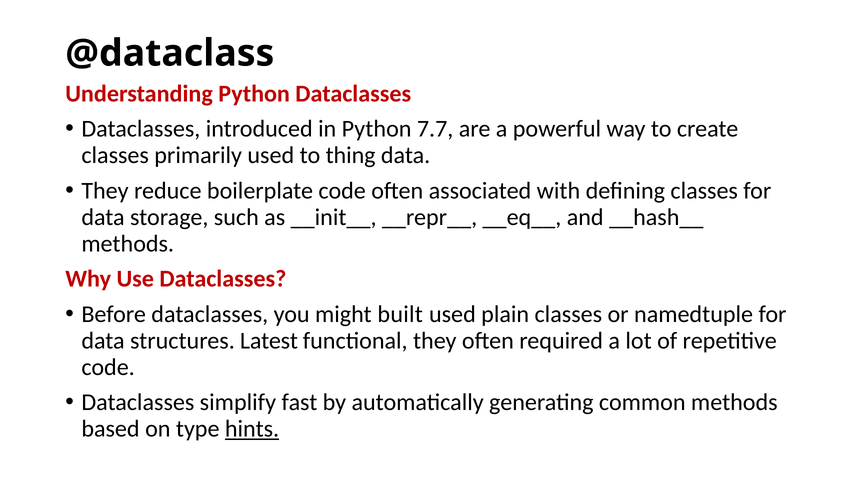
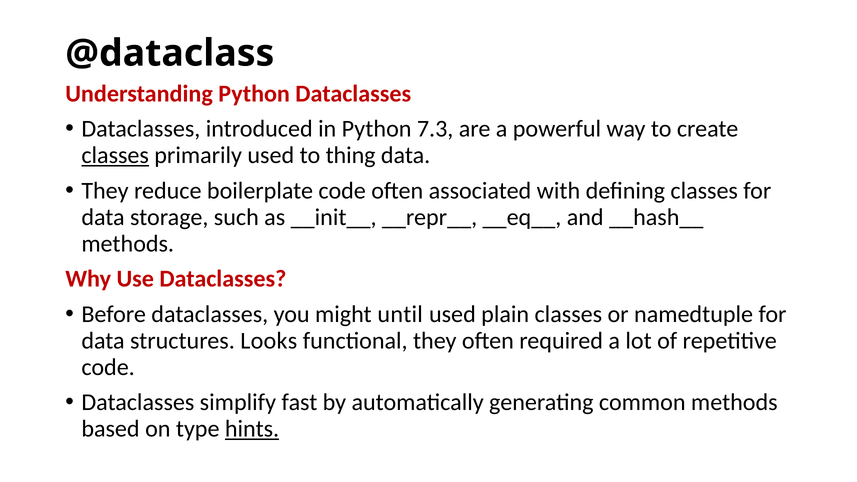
7.7: 7.7 -> 7.3 (435, 129)
classes underline: none -> present (115, 155)
built: built -> until (400, 314)
Latest: Latest -> Looks (269, 341)
